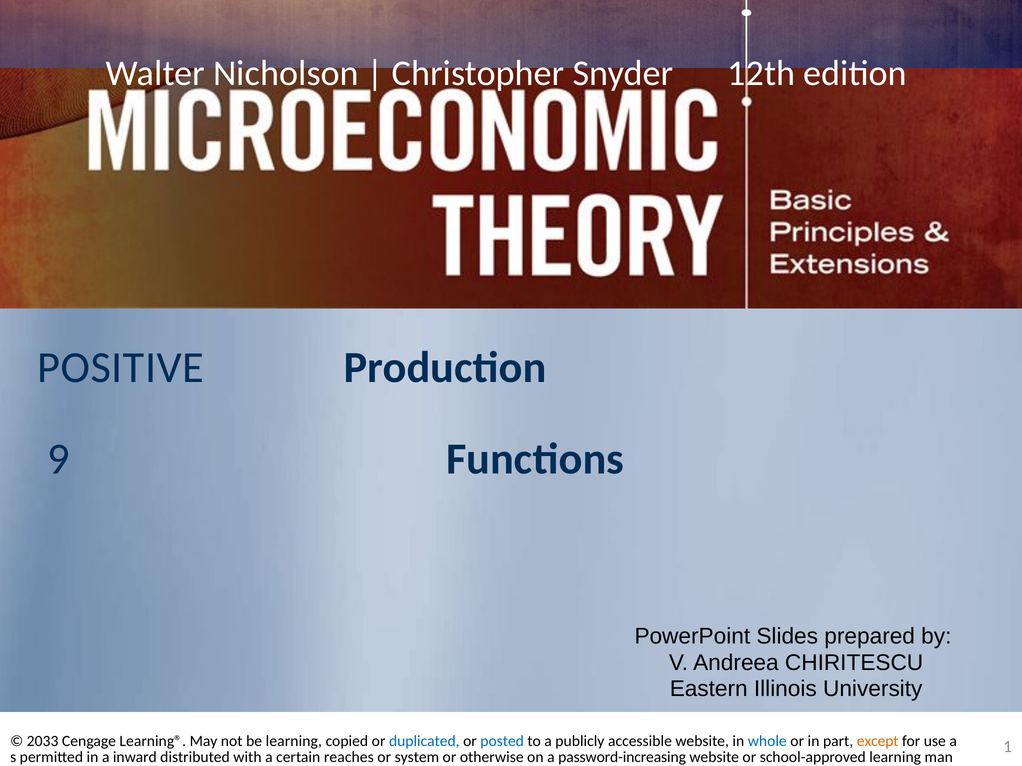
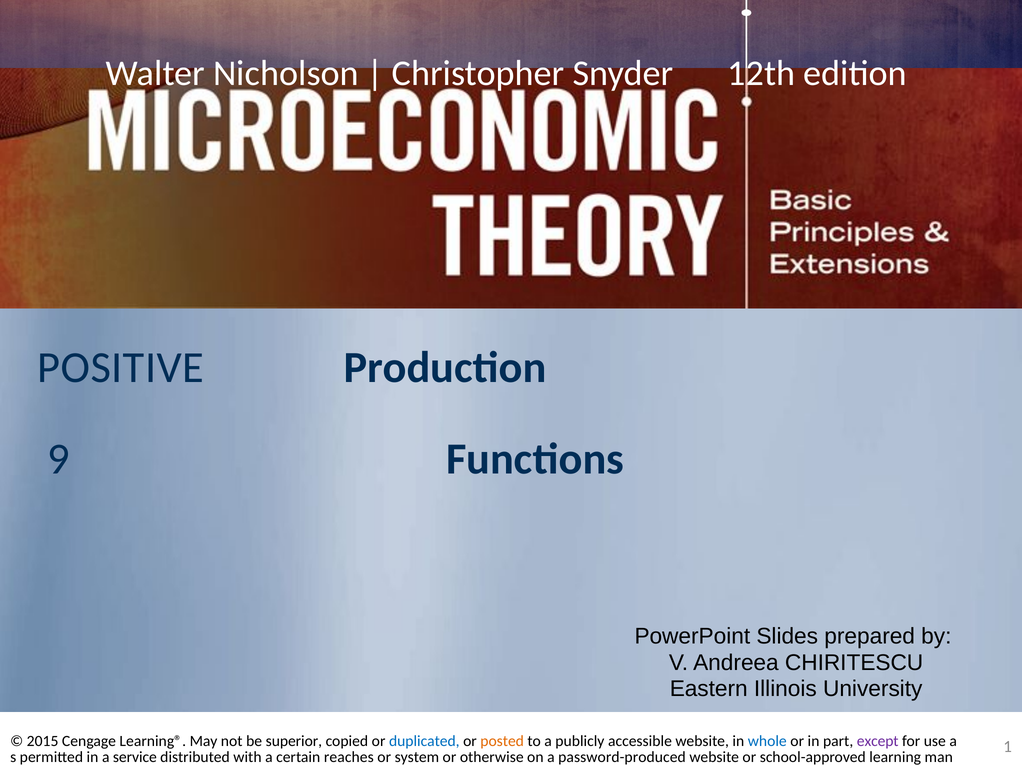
2033: 2033 -> 2015 (43, 742)
be learning: learning -> superior (294, 742)
posted colour: blue -> orange (502, 742)
except colour: orange -> purple (878, 742)
inward: inward -> service (135, 757)
password-increasing: password-increasing -> password-produced (622, 757)
